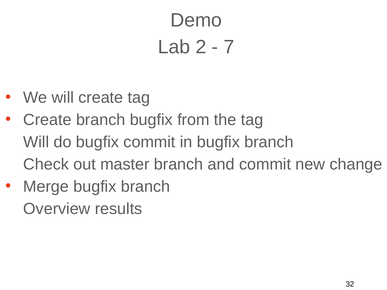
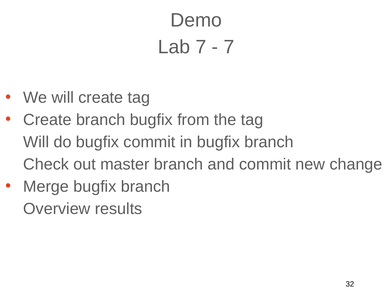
Lab 2: 2 -> 7 (201, 47)
